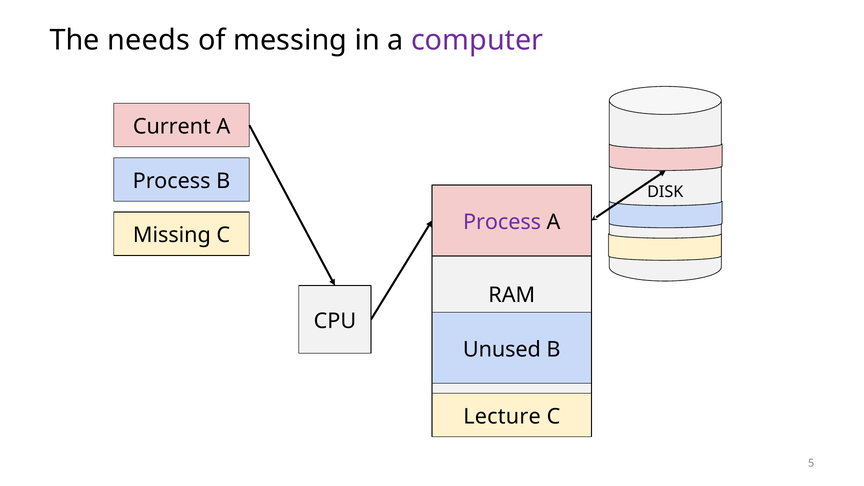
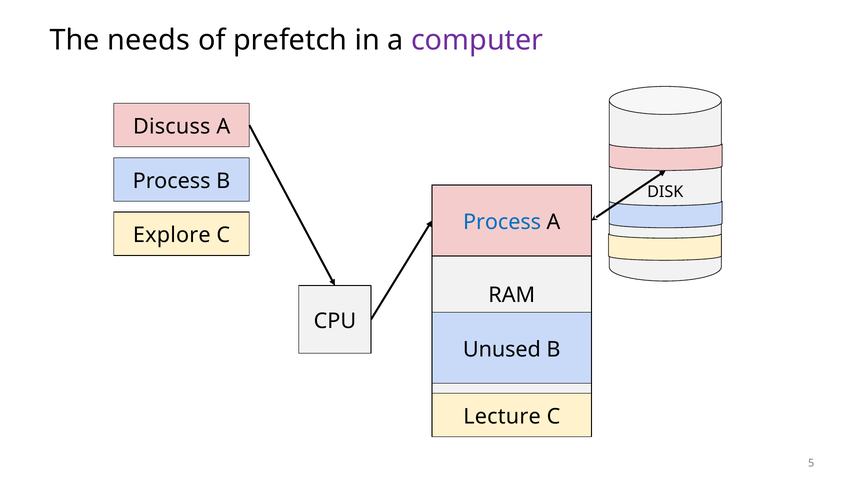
messing: messing -> prefetch (290, 40)
Current: Current -> Discuss (172, 127)
Process colour: purple -> blue (502, 222)
Missing: Missing -> Explore (172, 235)
